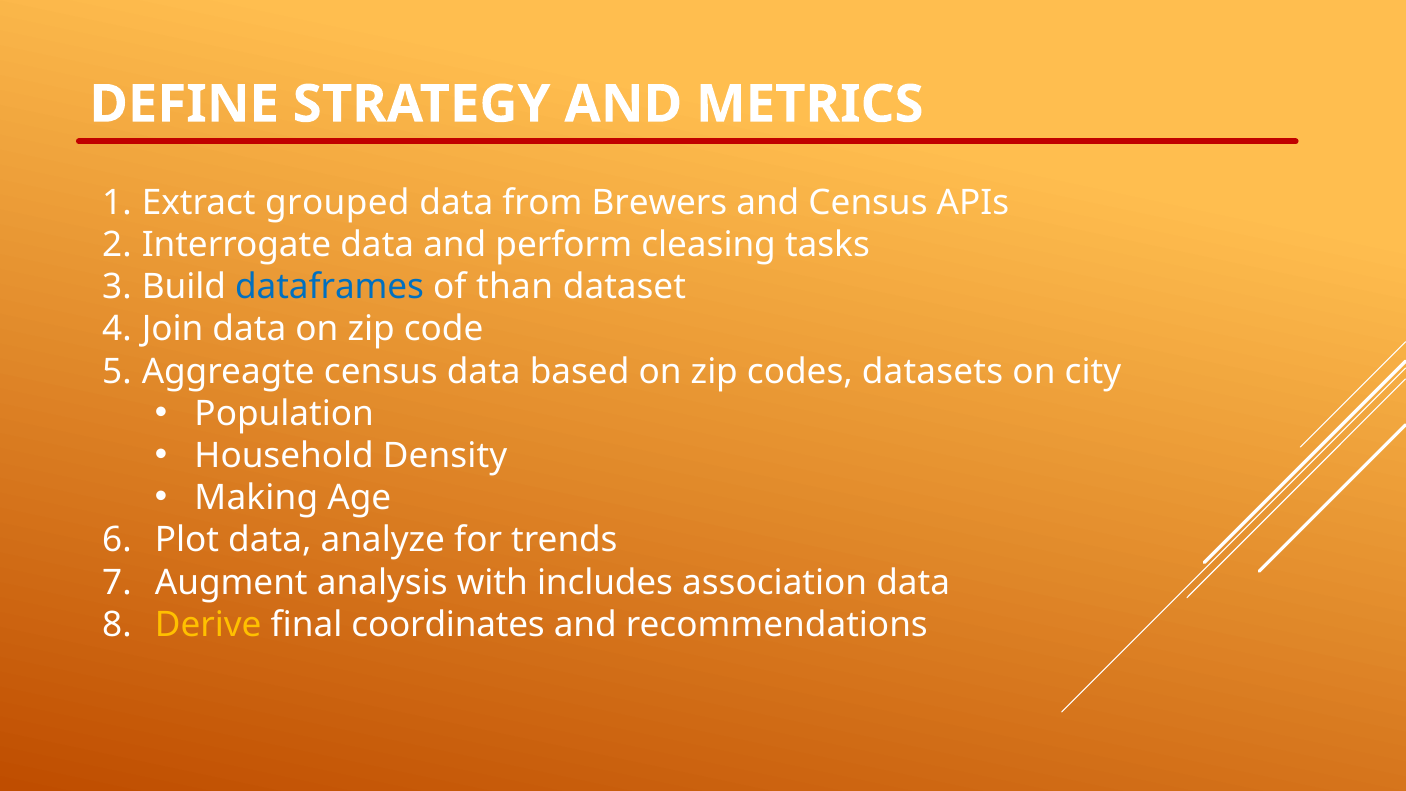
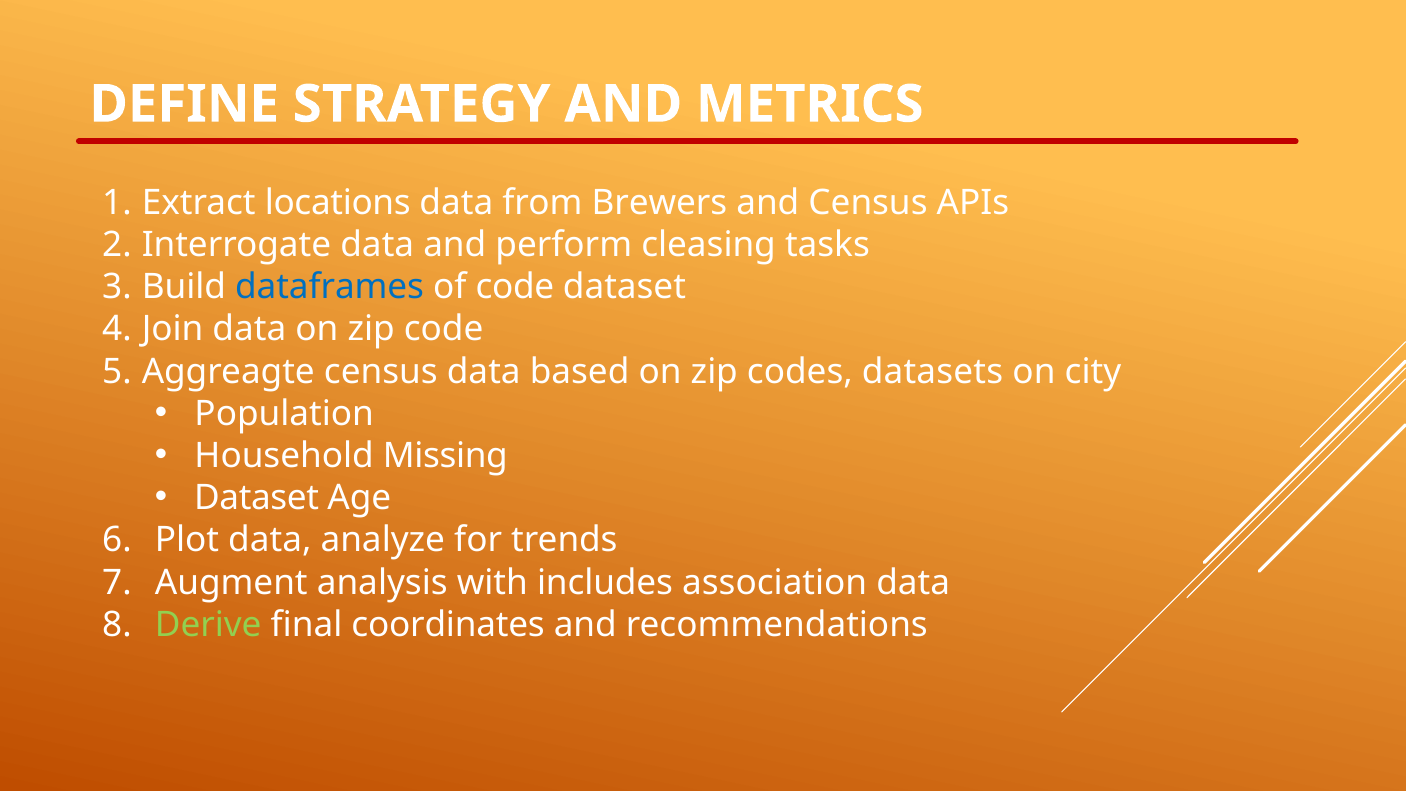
grouped: grouped -> locations (338, 203)
of than: than -> code (515, 287)
Density: Density -> Missing (445, 456)
Making: Making -> Dataset (257, 498)
Derive colour: yellow -> light green (208, 624)
